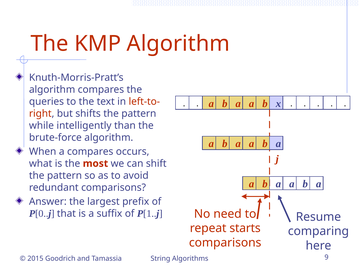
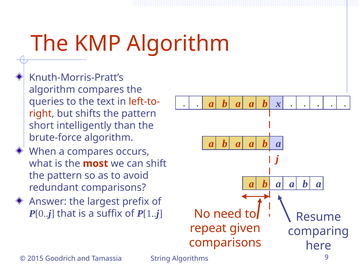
while: while -> short (41, 125)
starts: starts -> given (245, 228)
